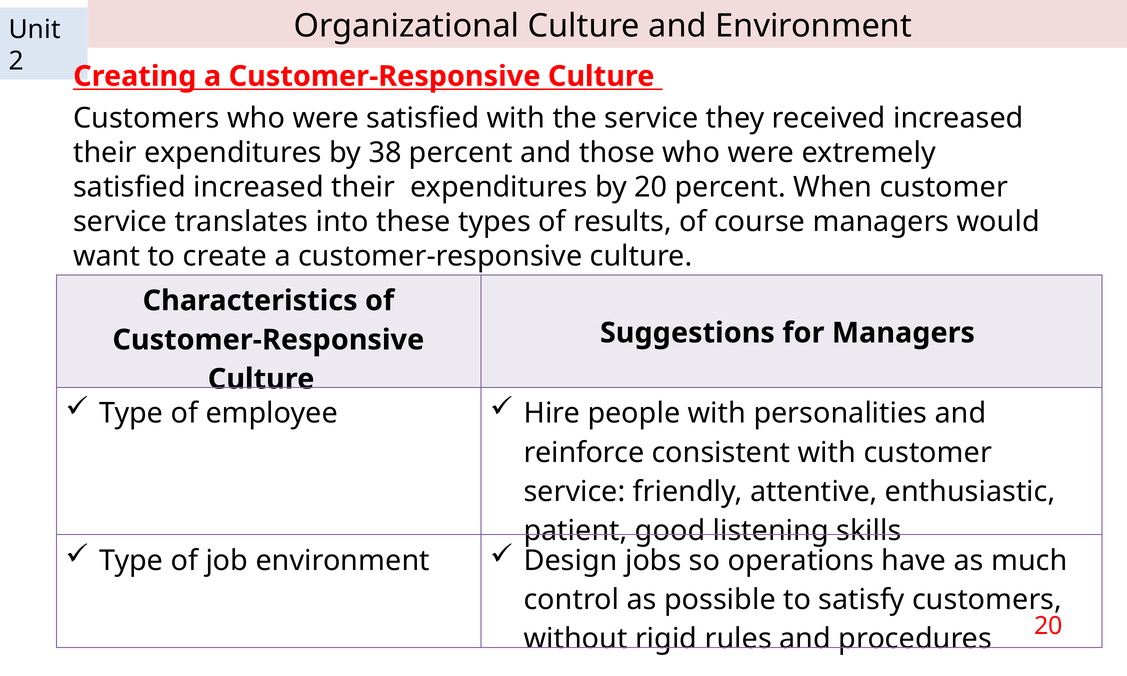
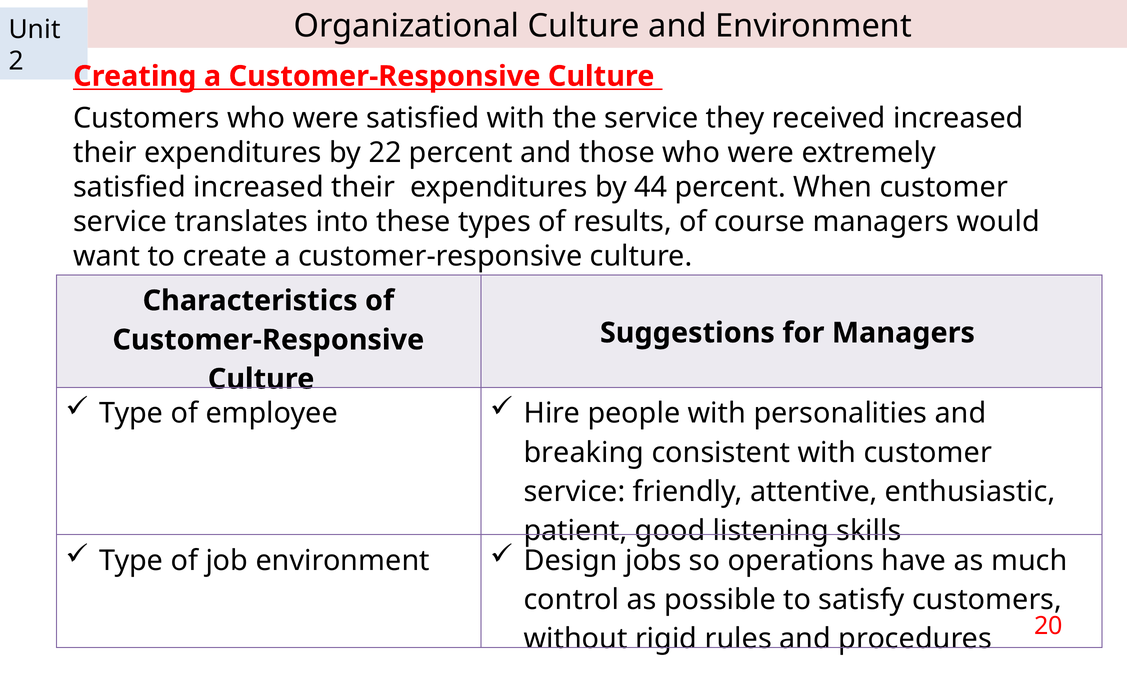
38: 38 -> 22 (385, 153)
by 20: 20 -> 44 (651, 187)
reinforce: reinforce -> breaking (584, 453)
